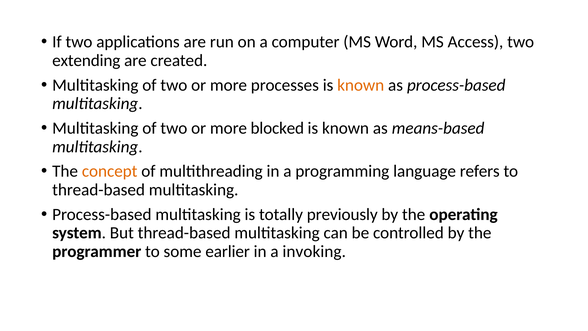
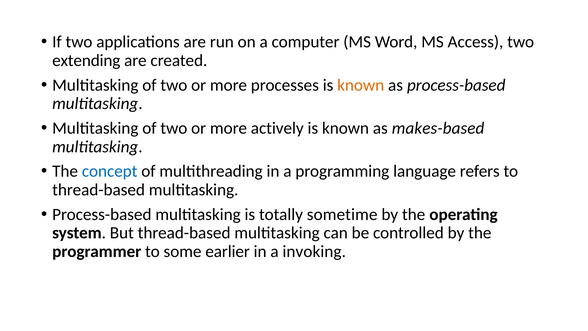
blocked: blocked -> actively (277, 128)
means-based: means-based -> makes-based (438, 128)
concept colour: orange -> blue (110, 171)
previously: previously -> sometime (342, 214)
